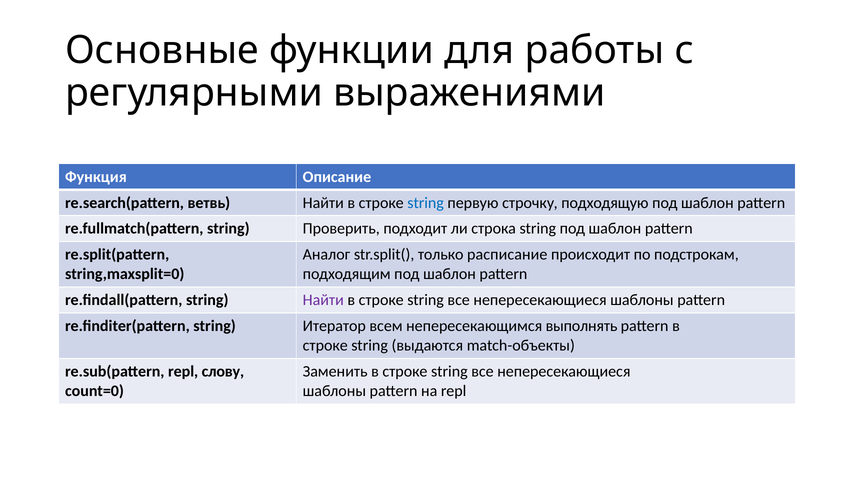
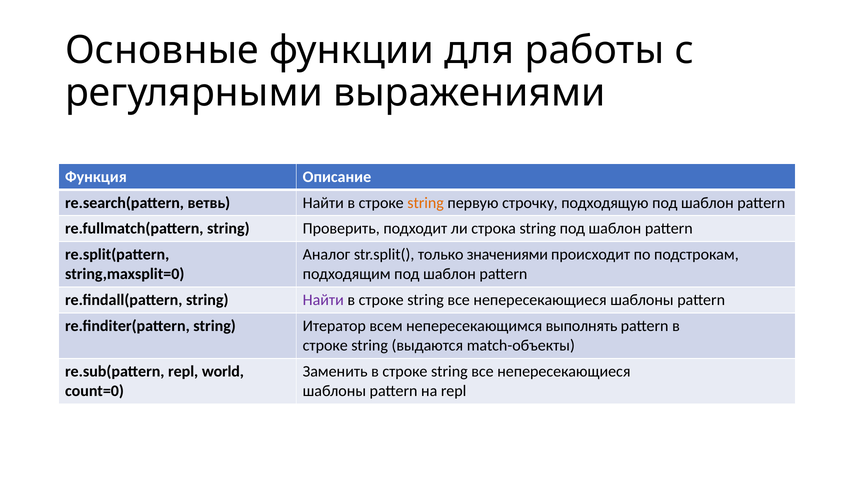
string colour: blue -> orange (426, 203)
расписание: расписание -> значениями (507, 255)
слову: слову -> world (223, 372)
